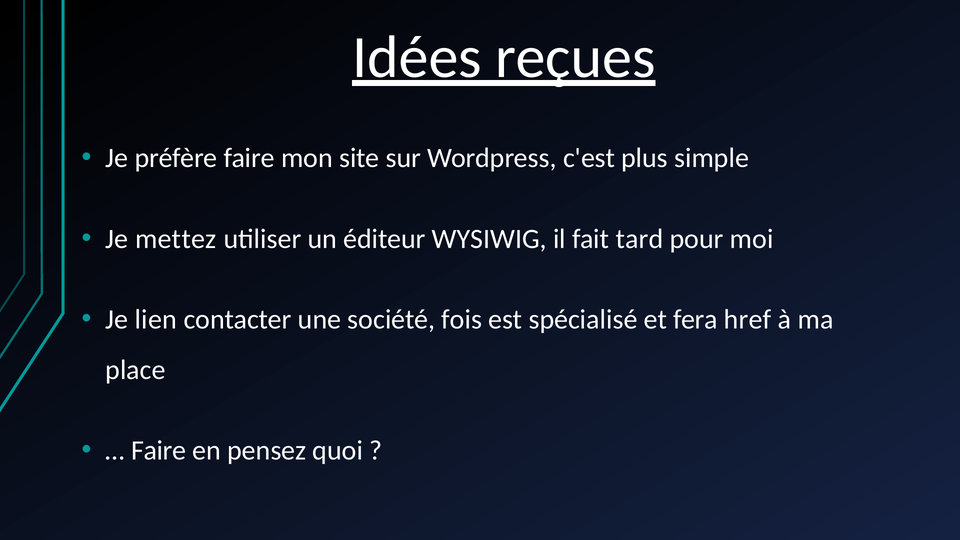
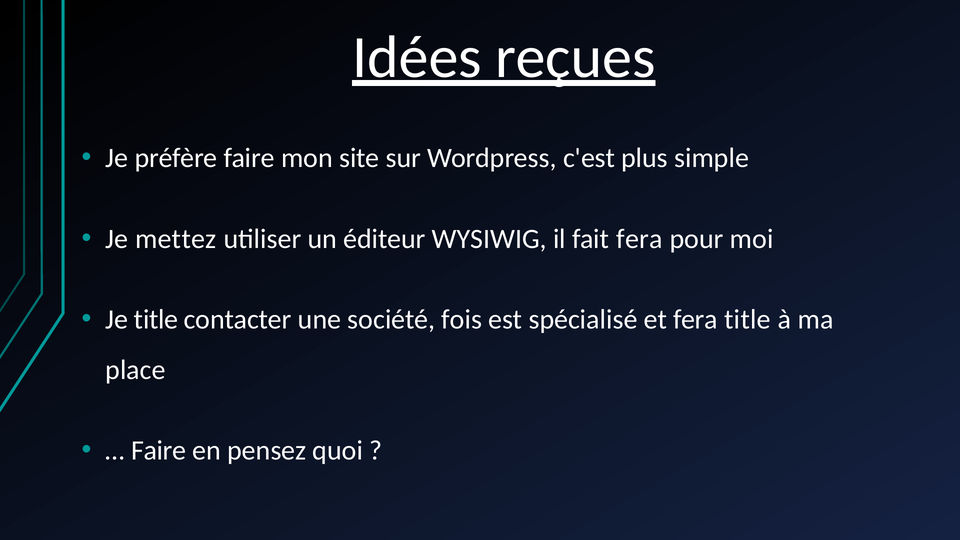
fait tard: tard -> fera (639, 239)
Je lien: lien -> title (156, 320)
fera href: href -> title (748, 320)
